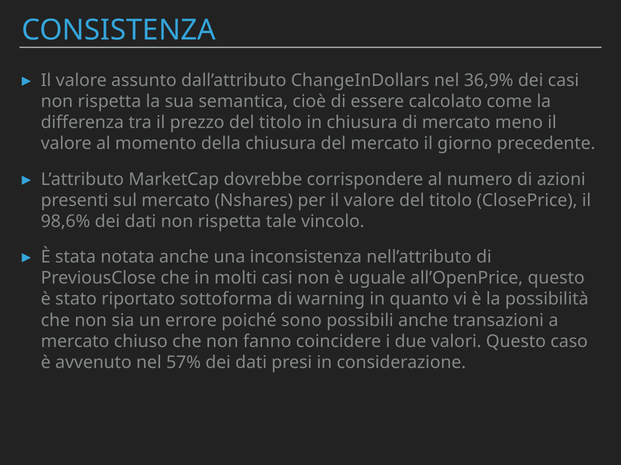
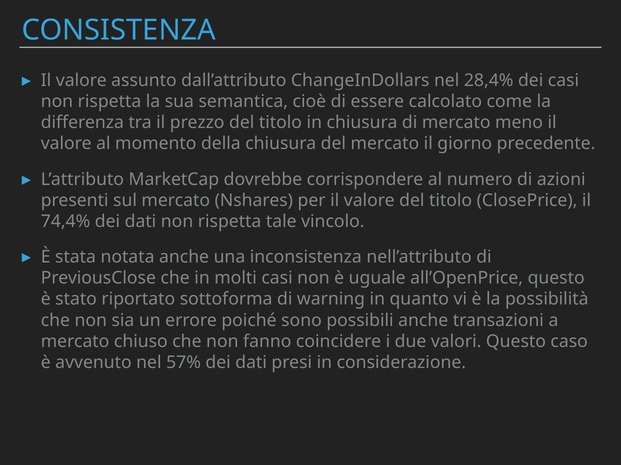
36,9%: 36,9% -> 28,4% (489, 81)
98,6%: 98,6% -> 74,4% (66, 222)
